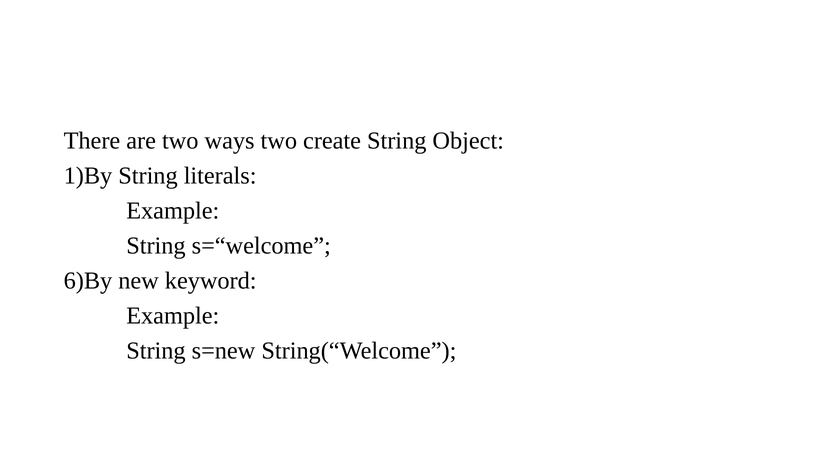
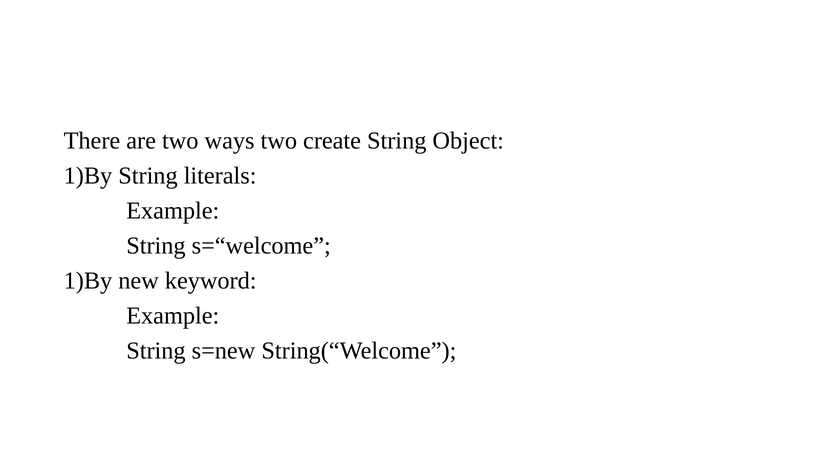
6)By: 6)By -> 1)By (88, 281)
